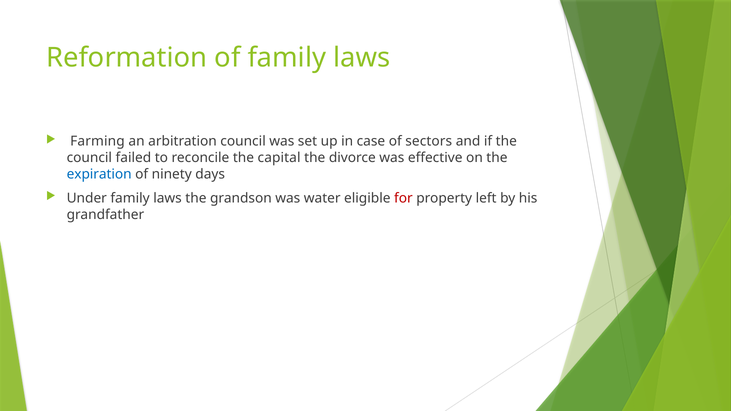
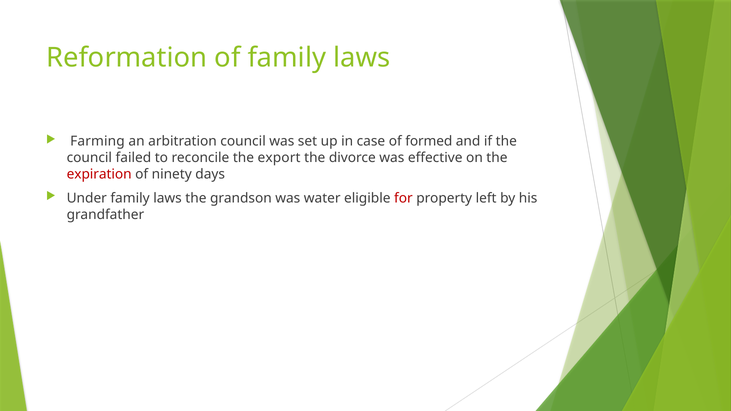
sectors: sectors -> formed (429, 141)
capital: capital -> export (279, 158)
expiration colour: blue -> red (99, 174)
